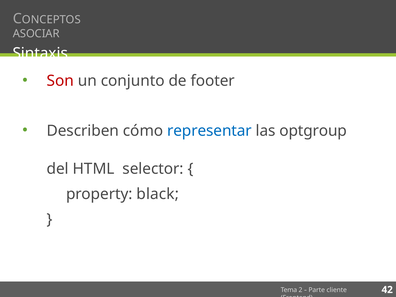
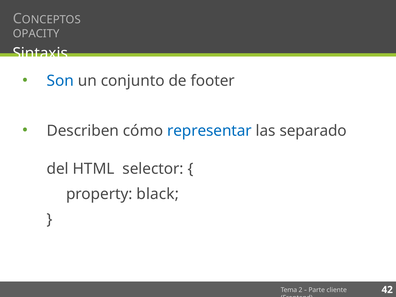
ASOCIAR: ASOCIAR -> OPACITY (36, 34)
Son colour: red -> blue (60, 81)
optgroup: optgroup -> separado (313, 131)
